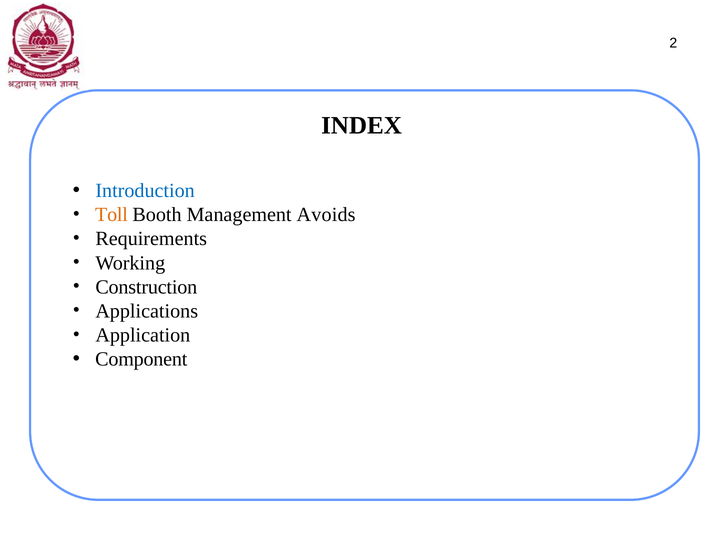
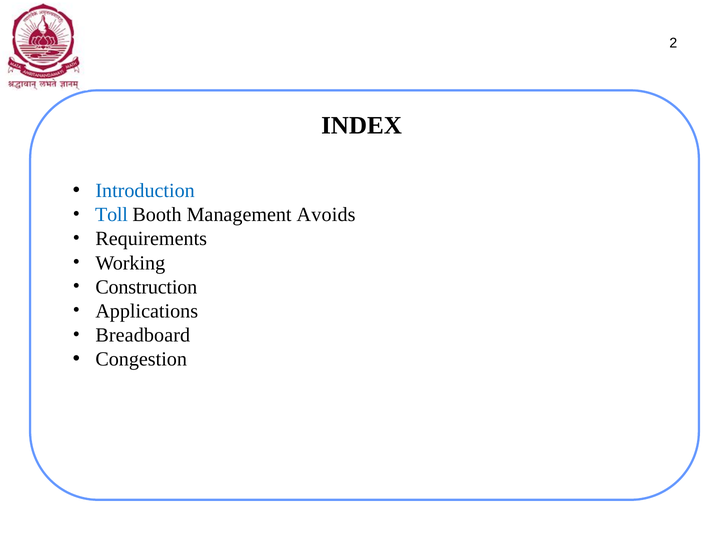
Toll colour: orange -> blue (112, 215)
Application: Application -> Breadboard (143, 335)
Component: Component -> Congestion (141, 359)
